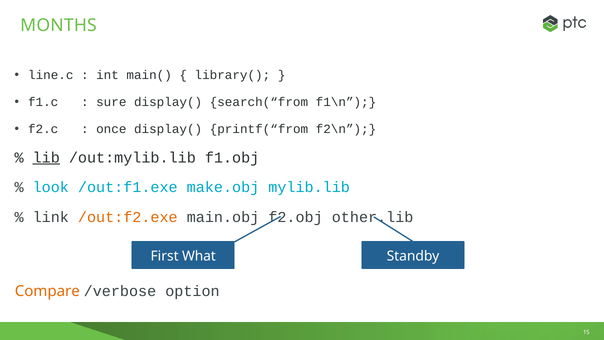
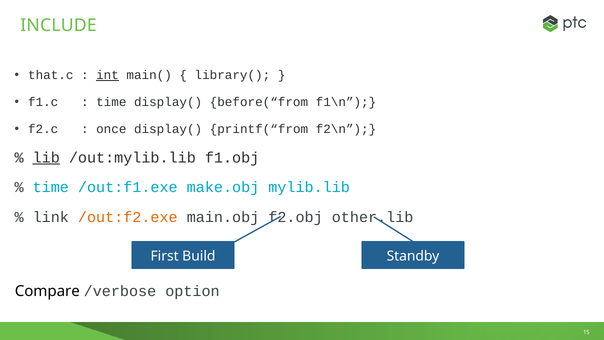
MONTHS: MONTHS -> INCLUDE (59, 25)
line.c: line.c -> that.c (51, 75)
int underline: none -> present (108, 75)
sure: sure -> time (111, 102)
search(“from: search(“from -> before(“from (259, 102)
look: look -> time (51, 187)
What: What -> Build (199, 256)
Compare colour: orange -> black (47, 291)
